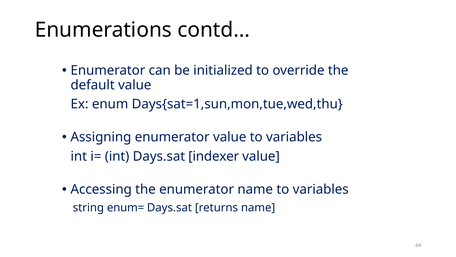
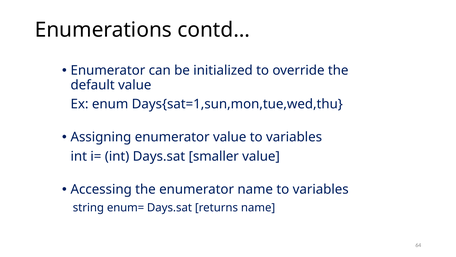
indexer: indexer -> smaller (214, 156)
